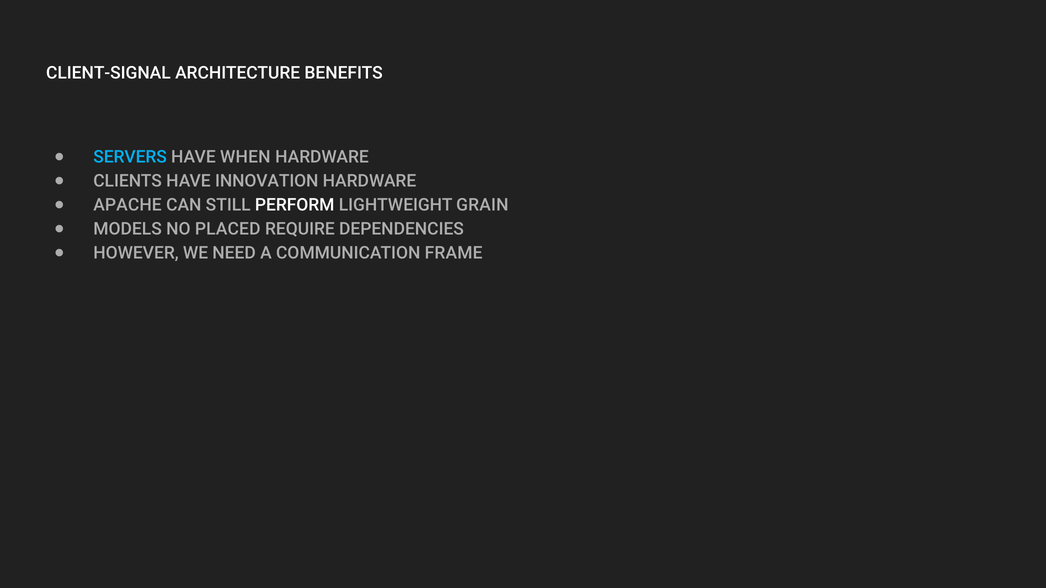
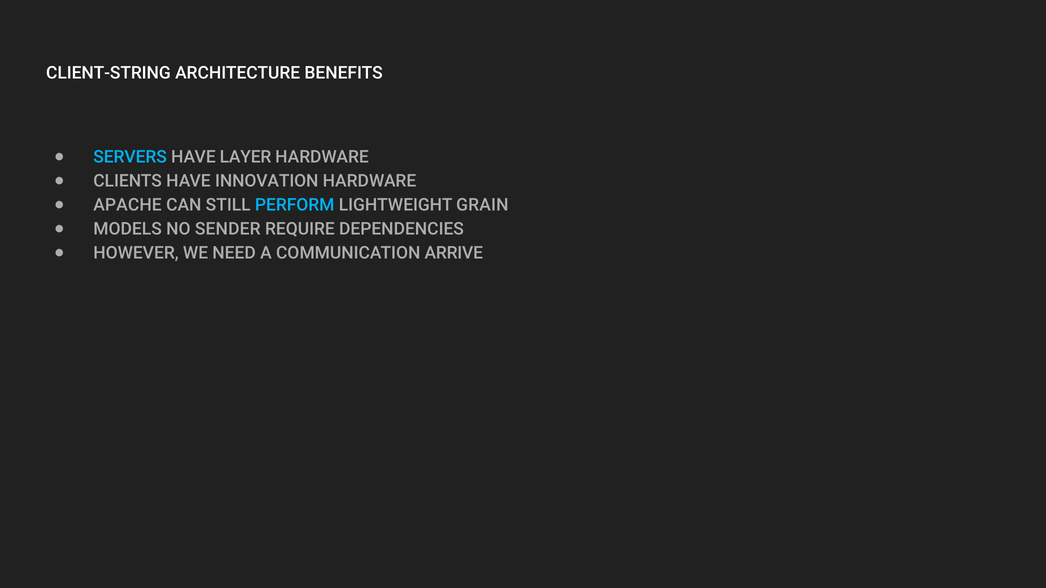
CLIENT-SIGNAL: CLIENT-SIGNAL -> CLIENT-STRING (108, 73)
WHEN: WHEN -> LAYER (245, 157)
PERFORM colour: white -> light blue (295, 205)
PLACED: PLACED -> SENDER (228, 229)
FRAME: FRAME -> ARRIVE (454, 253)
